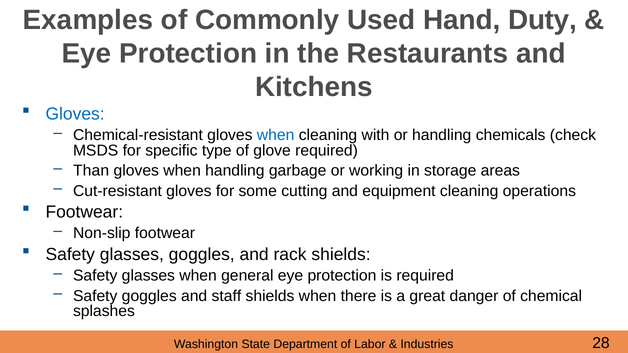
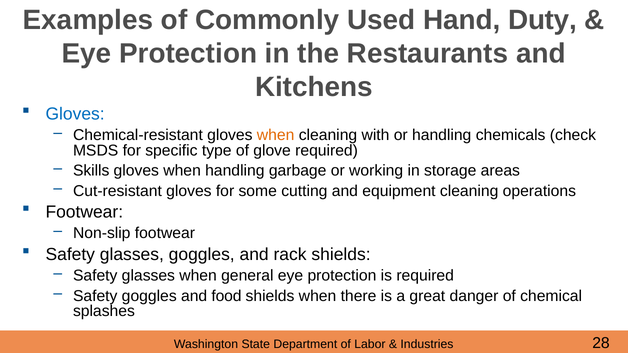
when colour: blue -> orange (276, 135)
Than: Than -> Skills (91, 171)
staff: staff -> food (226, 296)
